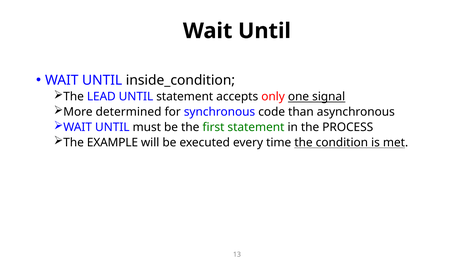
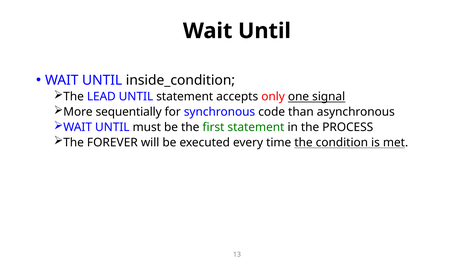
determined: determined -> sequentially (129, 112)
EXAMPLE: EXAMPLE -> FOREVER (112, 142)
